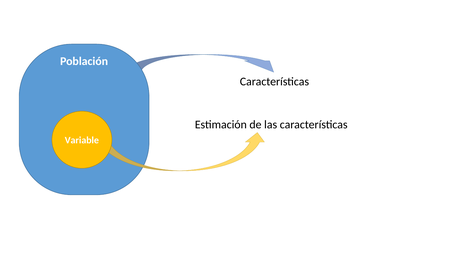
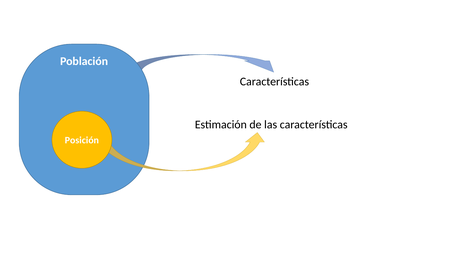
Variable: Variable -> Posición (82, 141)
